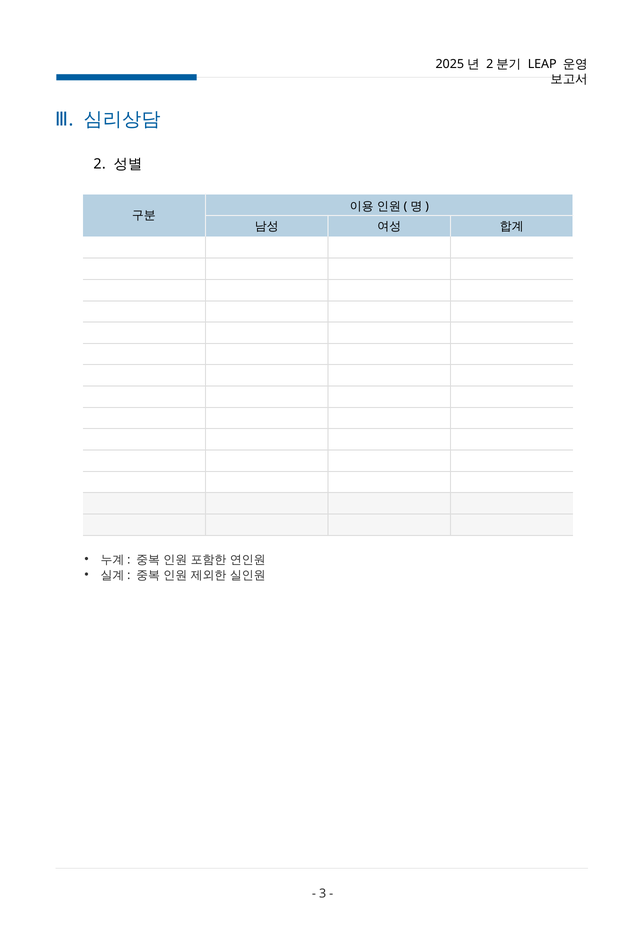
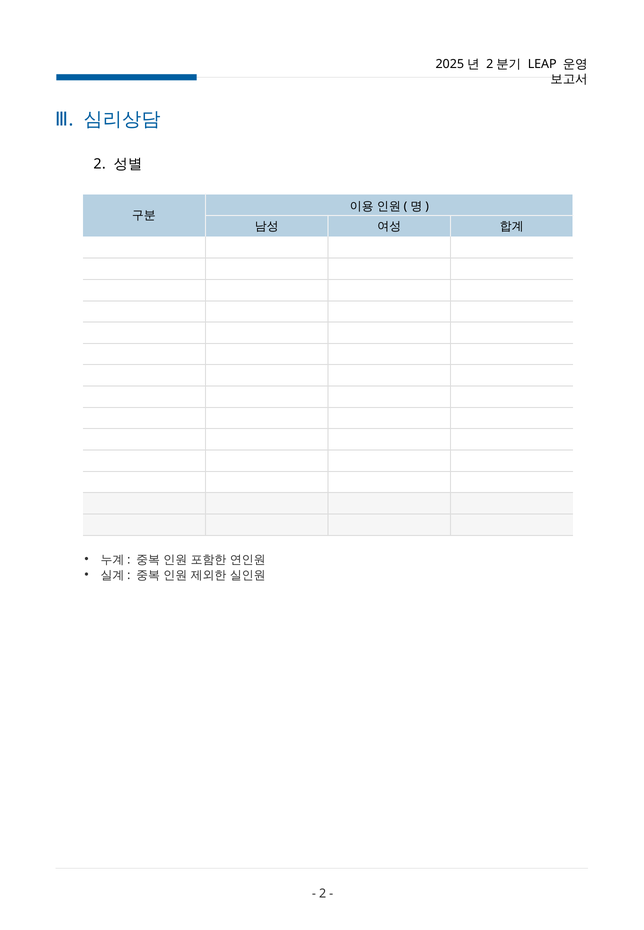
3: 3 -> 2 (323, 894)
